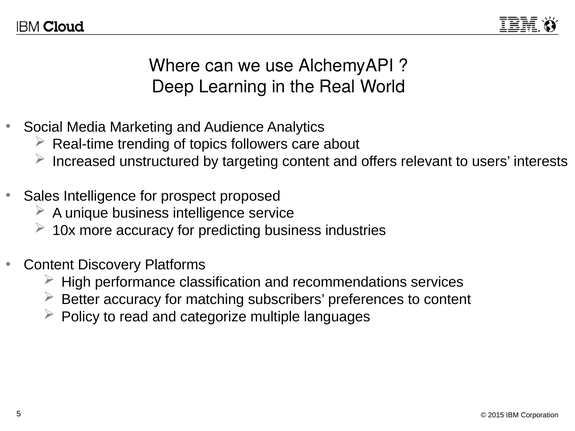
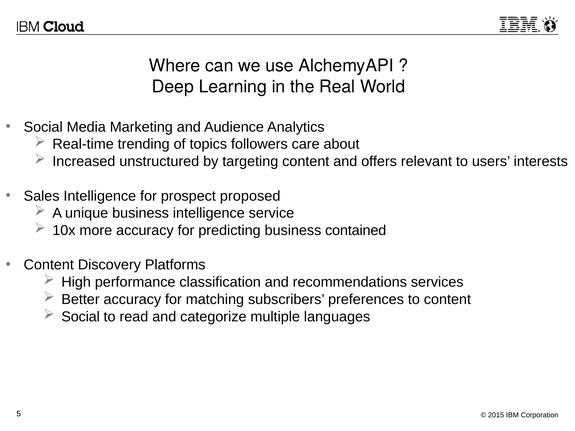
industries: industries -> contained (356, 231)
Policy: Policy -> Social (81, 317)
